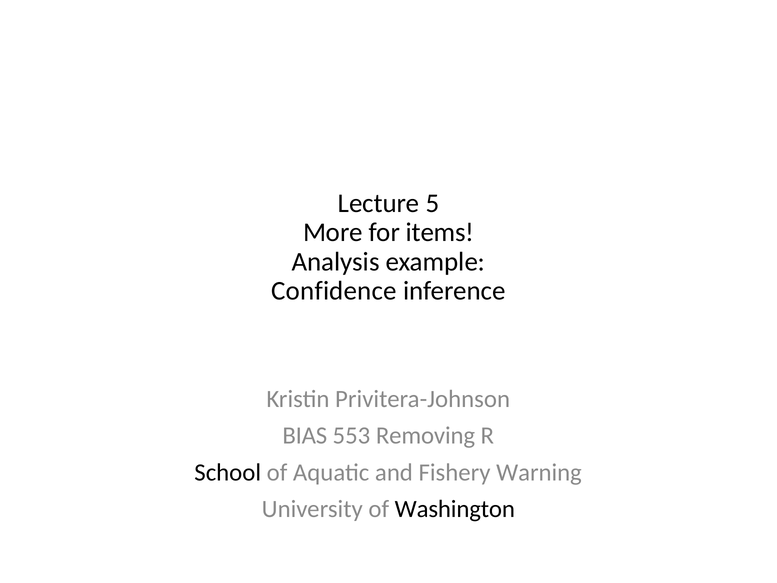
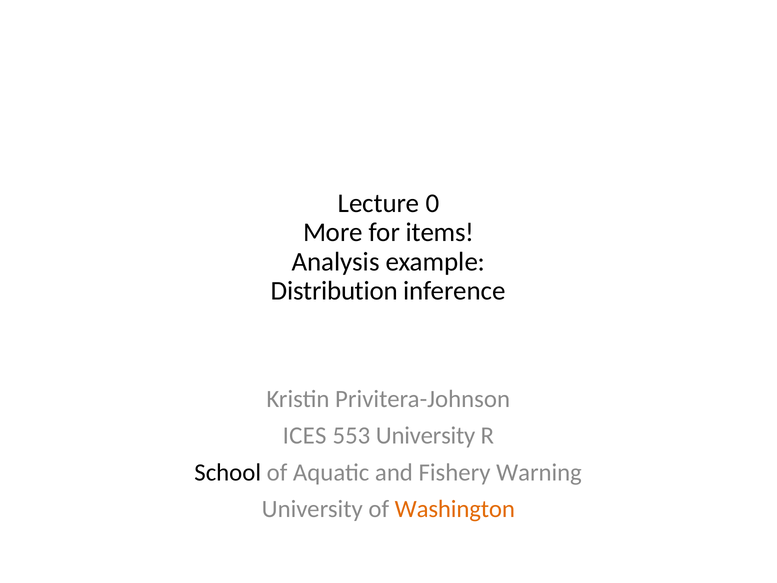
5: 5 -> 0 (432, 203)
Confidence: Confidence -> Distribution (334, 291)
BIAS: BIAS -> ICES (305, 436)
553 Removing: Removing -> University (426, 436)
Washington colour: black -> orange (455, 509)
